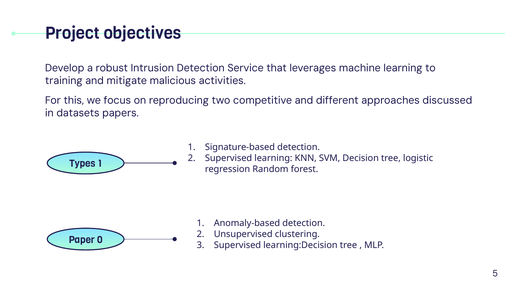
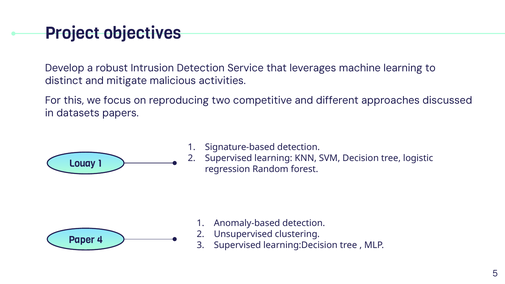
training: training -> distinct (64, 81)
Types: Types -> Louay (82, 164)
0: 0 -> 4 (100, 240)
